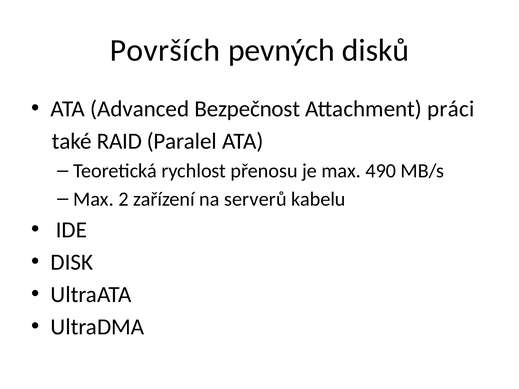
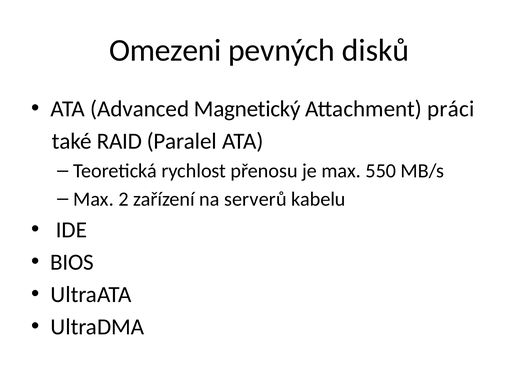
Površích: Površích -> Omezeni (165, 50)
Bezpečnost: Bezpečnost -> Magnetický (247, 109)
490: 490 -> 550 (381, 171)
DISK: DISK -> BIOS (72, 262)
